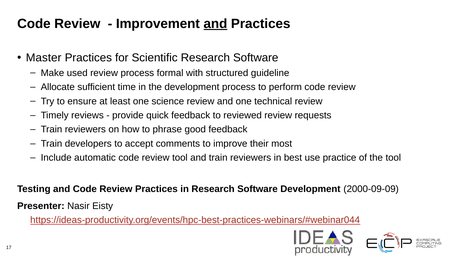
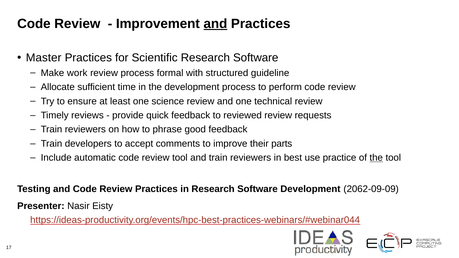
used: used -> work (77, 73)
most: most -> parts (282, 144)
the underline: none -> present (376, 158)
2000-09-09: 2000-09-09 -> 2062-09-09 (371, 189)
